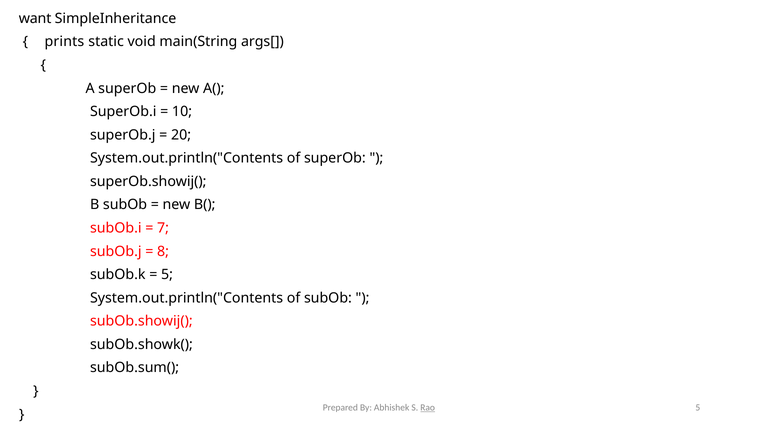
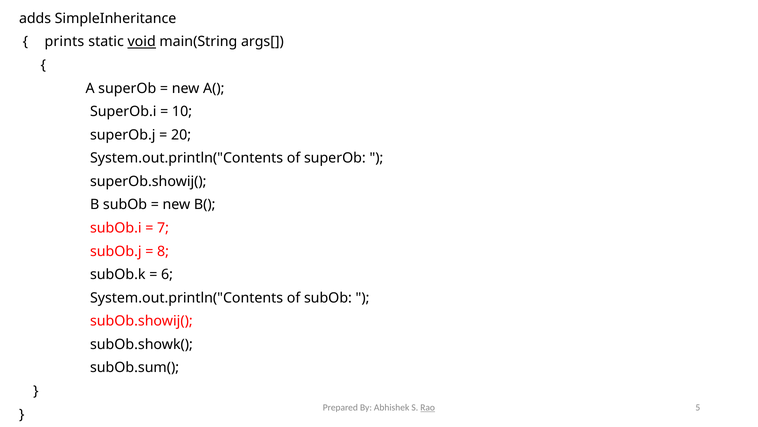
want: want -> adds (35, 18)
void underline: none -> present (142, 42)
5: 5 -> 6 (167, 274)
